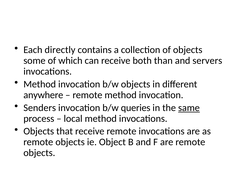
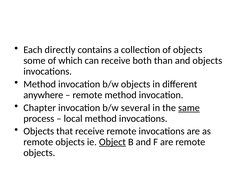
and servers: servers -> objects (207, 61)
Senders: Senders -> Chapter (40, 108)
queries: queries -> several (136, 108)
Object underline: none -> present (112, 142)
